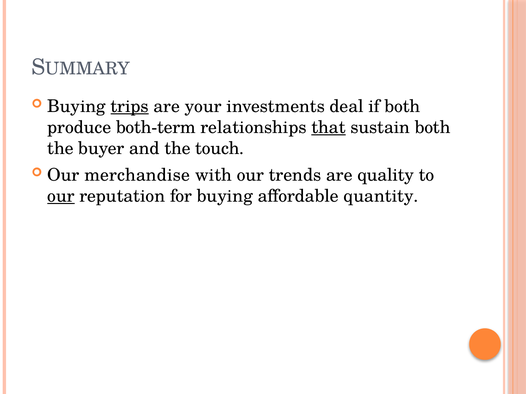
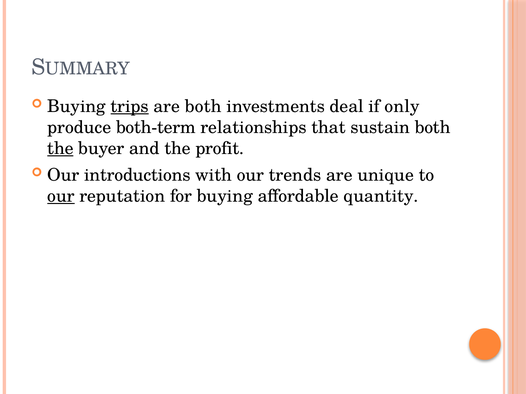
are your: your -> both (203, 106)
if both: both -> only (402, 106)
that underline: present -> none (329, 127)
the underline: none -> present (60, 148)
touch: touch -> profit (220, 148)
merchandise: merchandise -> introductions (137, 175)
quality: quality -> unique (386, 175)
